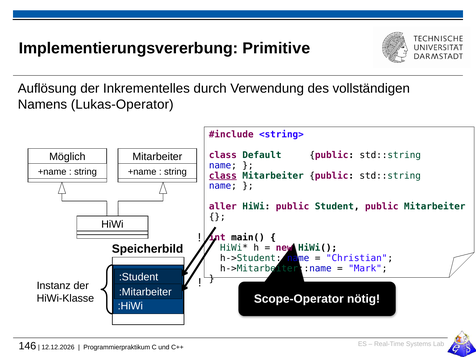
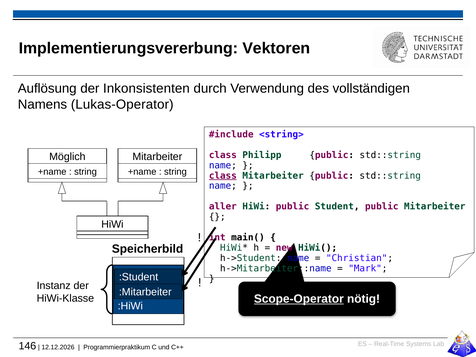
Primitive: Primitive -> Vektoren (276, 48)
Inkrementelles: Inkrementelles -> Inkonsistenten (146, 89)
Default: Default -> Philipp (262, 155)
Scope-Operator underline: none -> present (299, 299)
